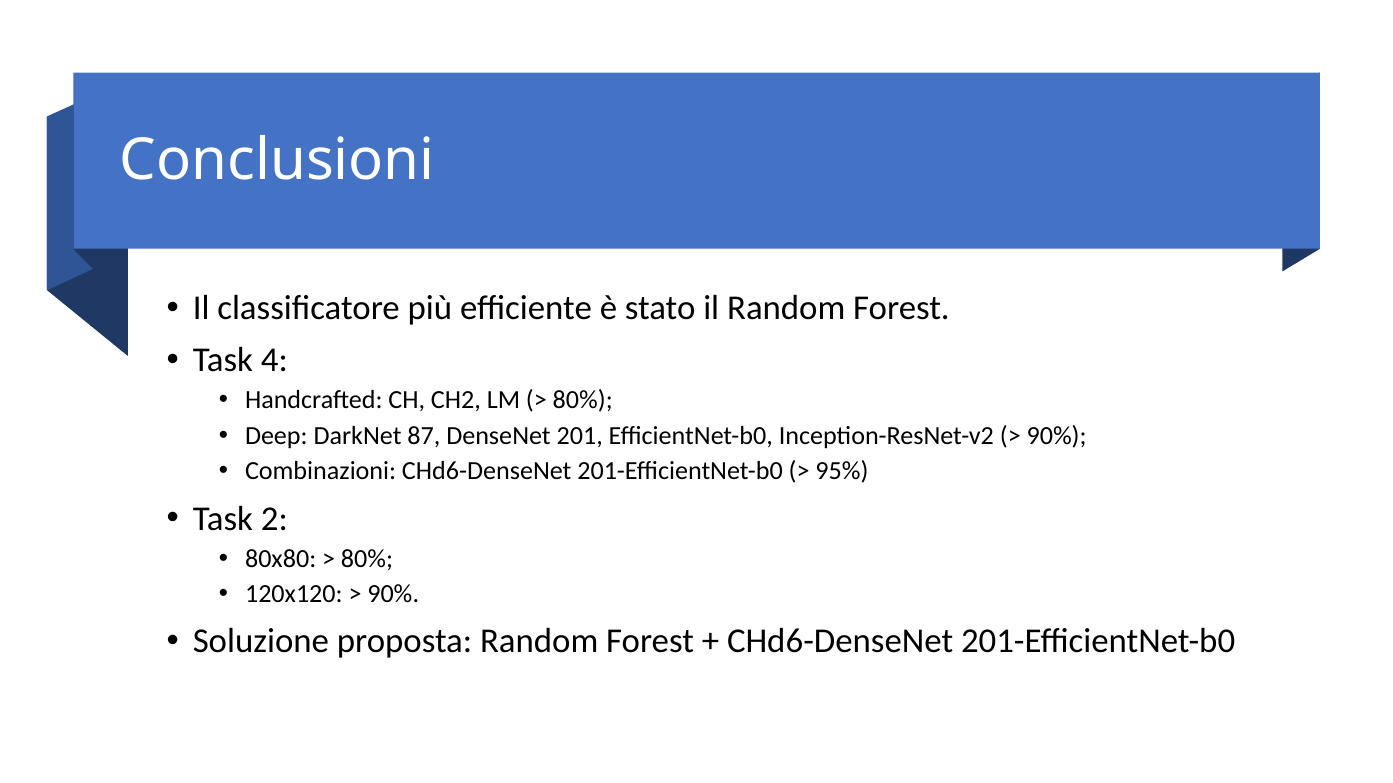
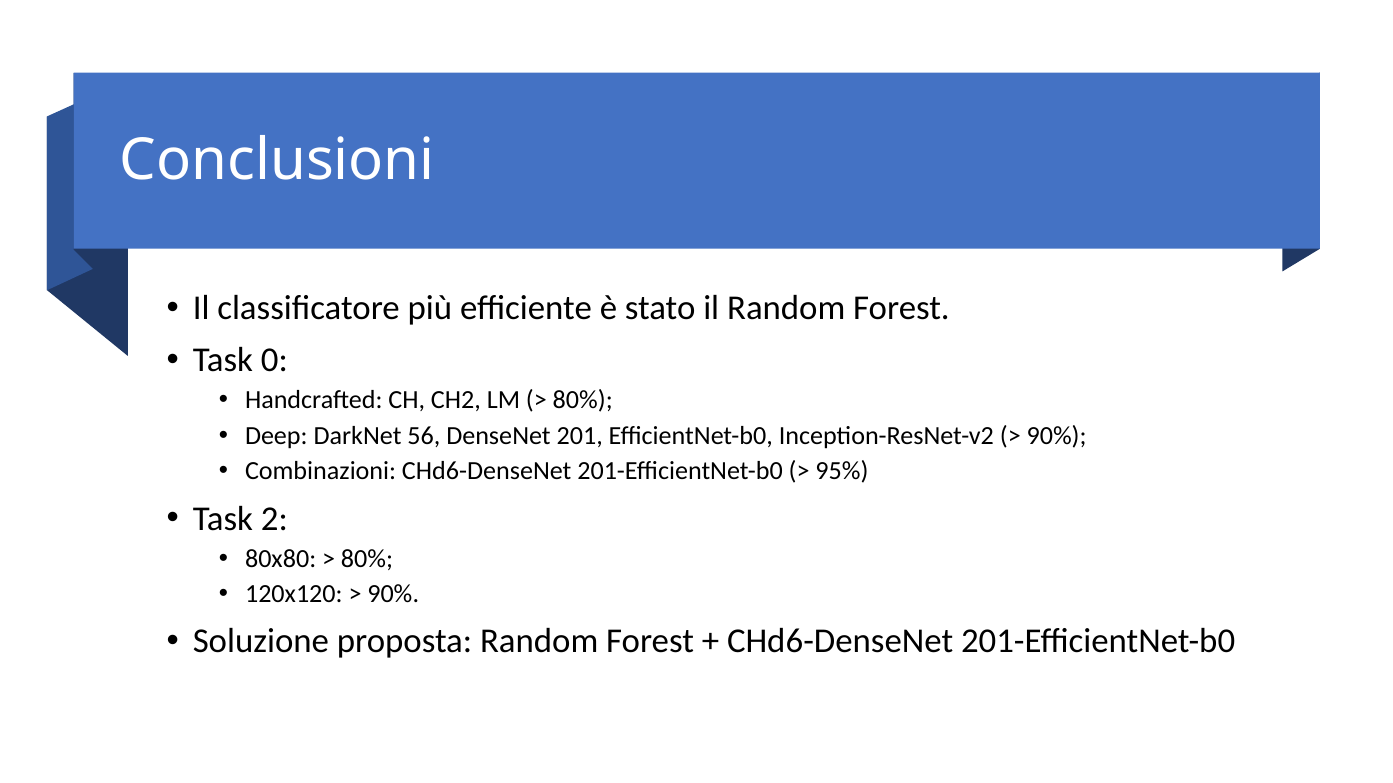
4: 4 -> 0 (274, 360)
87: 87 -> 56 (424, 436)
